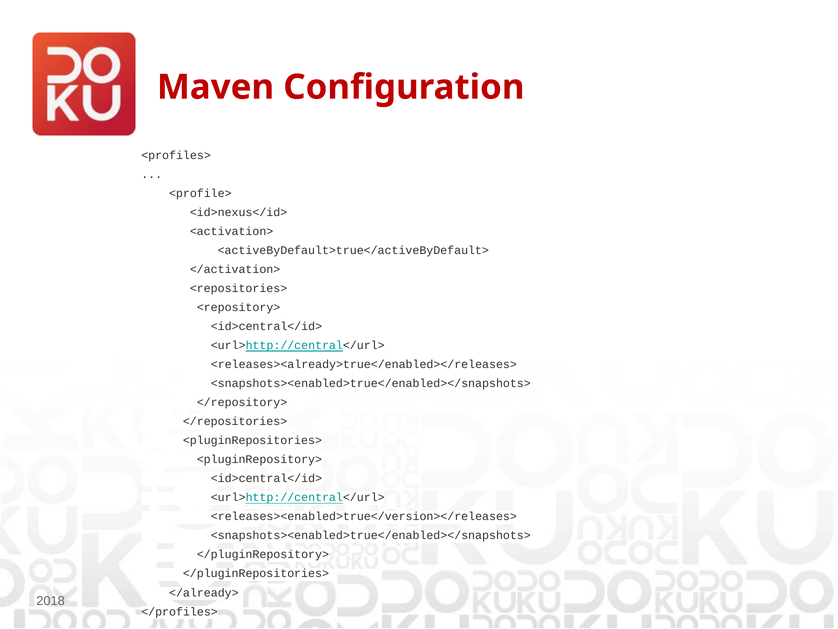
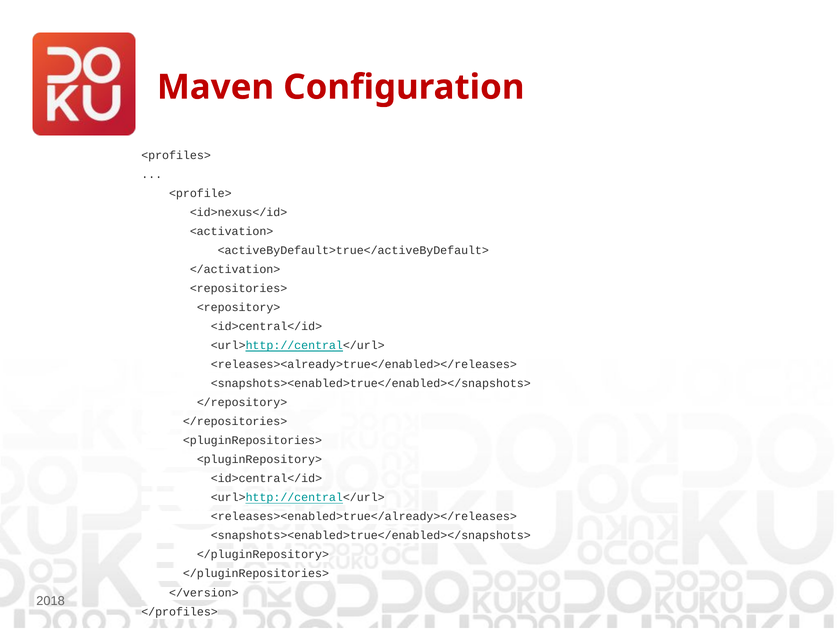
<releases><enabled>true</version></releases>: <releases><enabled>true</version></releases> -> <releases><enabled>true</already></releases> (364, 516)
</already>: </already> -> </version> (204, 592)
